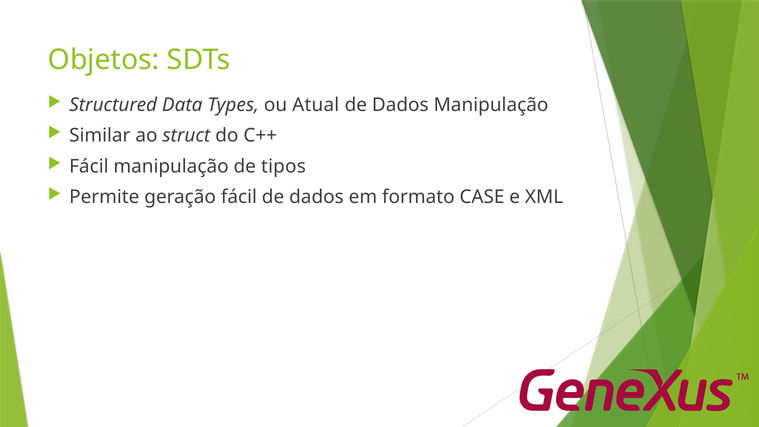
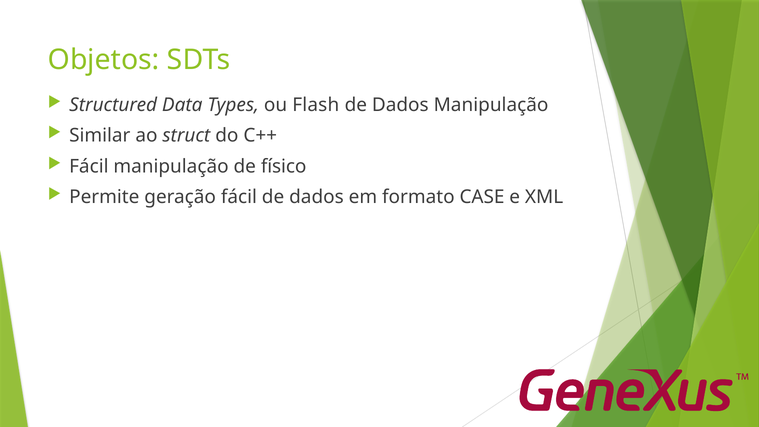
Atual: Atual -> Flash (316, 105)
tipos: tipos -> físico (284, 166)
